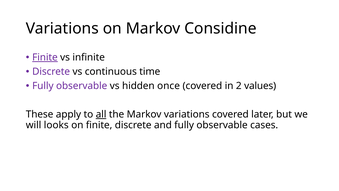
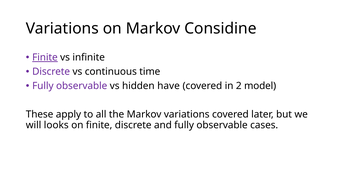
once: once -> have (169, 86)
values: values -> model (260, 86)
all underline: present -> none (101, 114)
